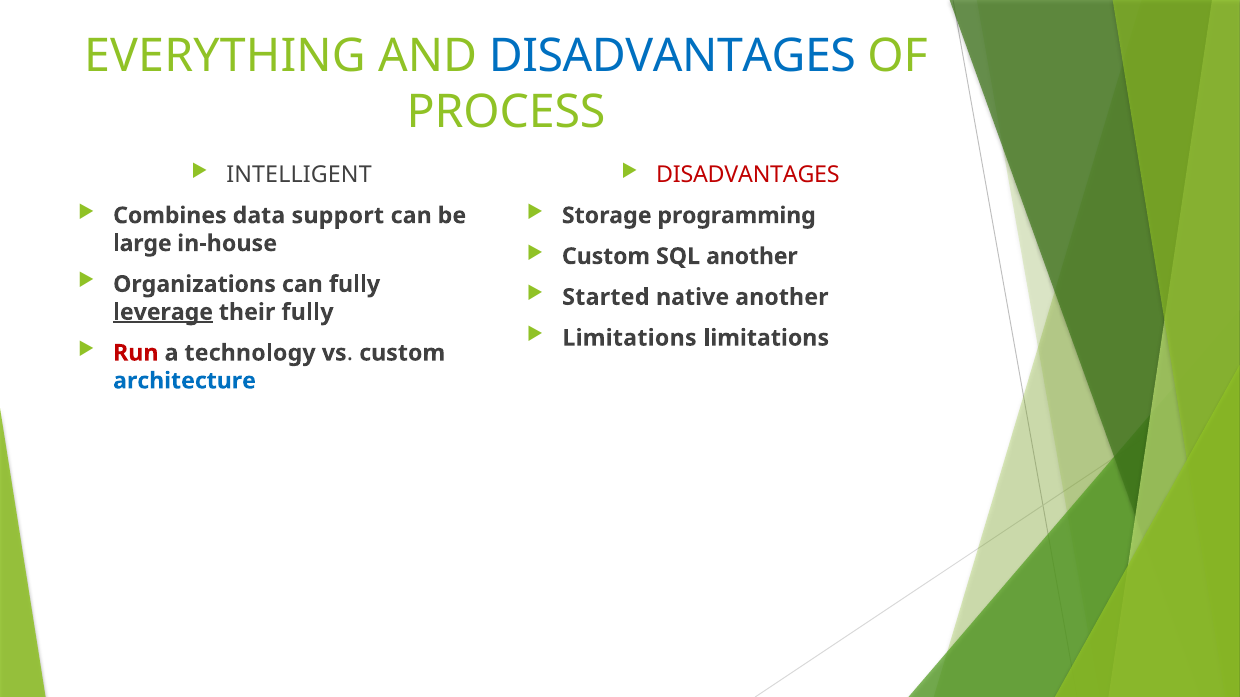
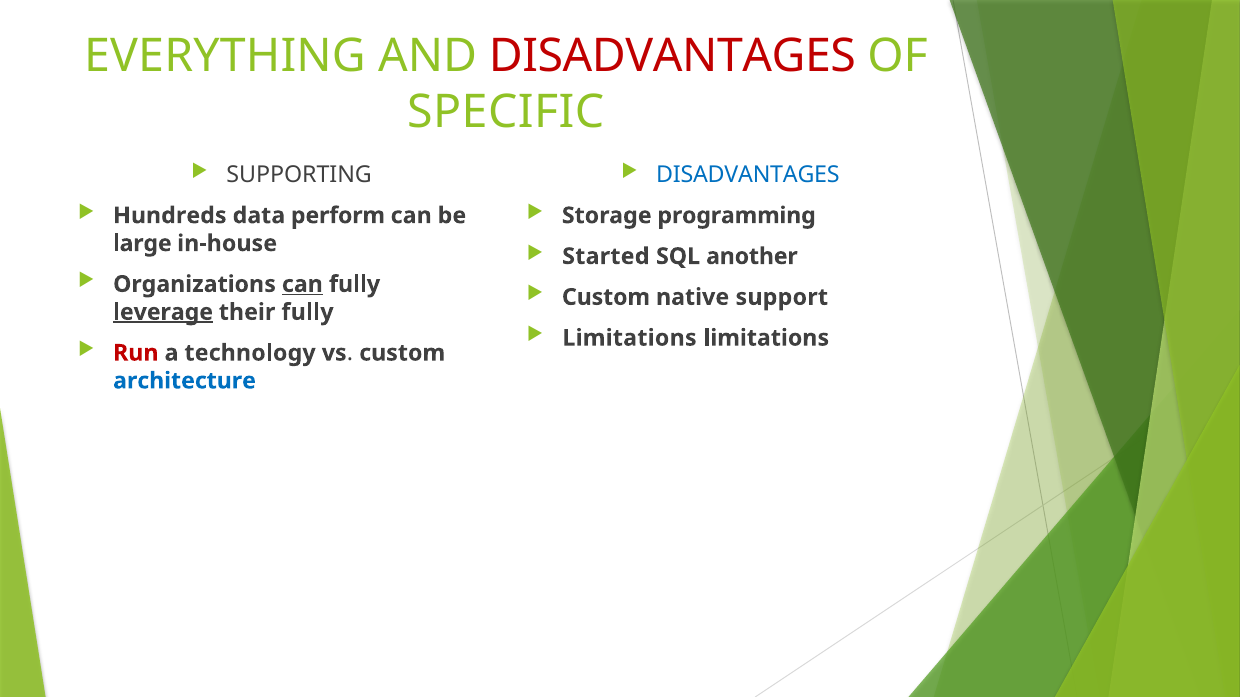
DISADVANTAGES colour: blue -> red (672, 56)
PROCESS: PROCESS -> SPECIFIC (506, 112)
INTELLIGENT: INTELLIGENT -> SUPPORTING (299, 175)
DISADVANTAGES colour: red -> blue (748, 175)
Combines: Combines -> Hundreds (170, 216)
support: support -> perform (338, 216)
Custom: Custom -> Started (606, 257)
can underline: none -> present (302, 284)
Started: Started -> Custom (606, 297)
native another: another -> support (782, 297)
